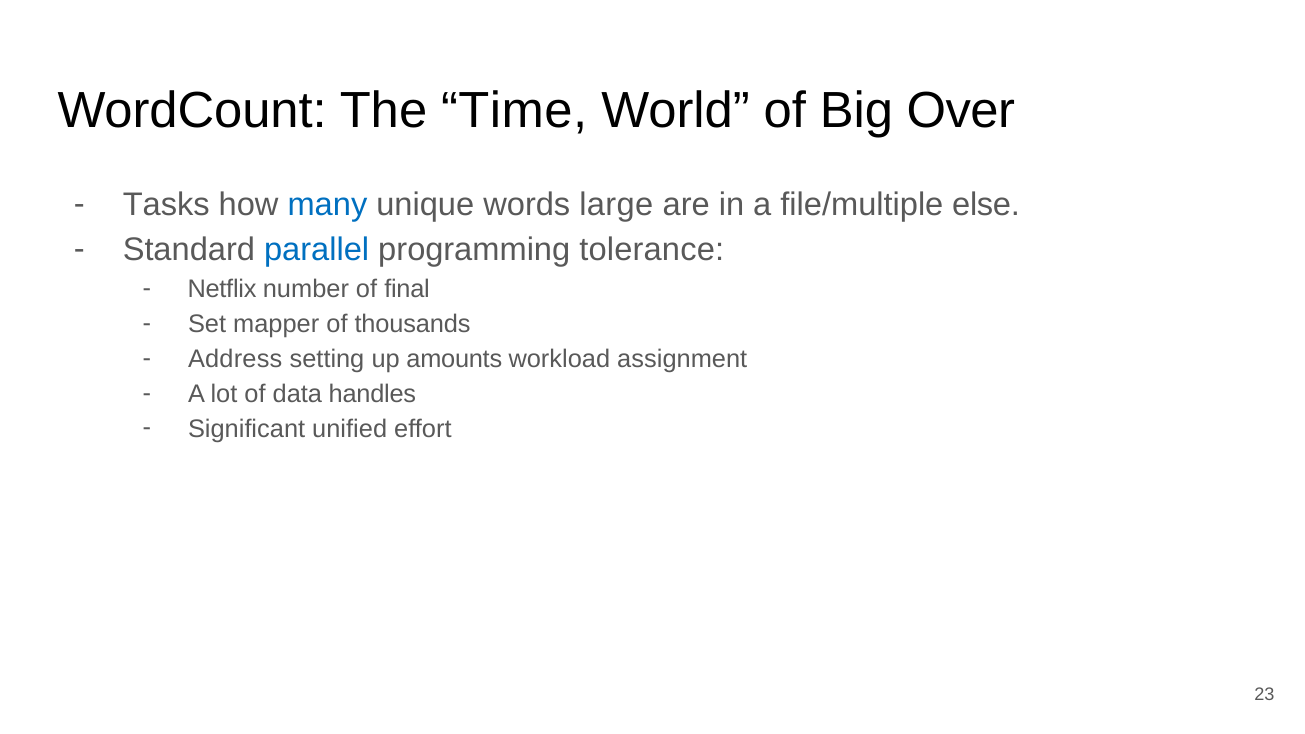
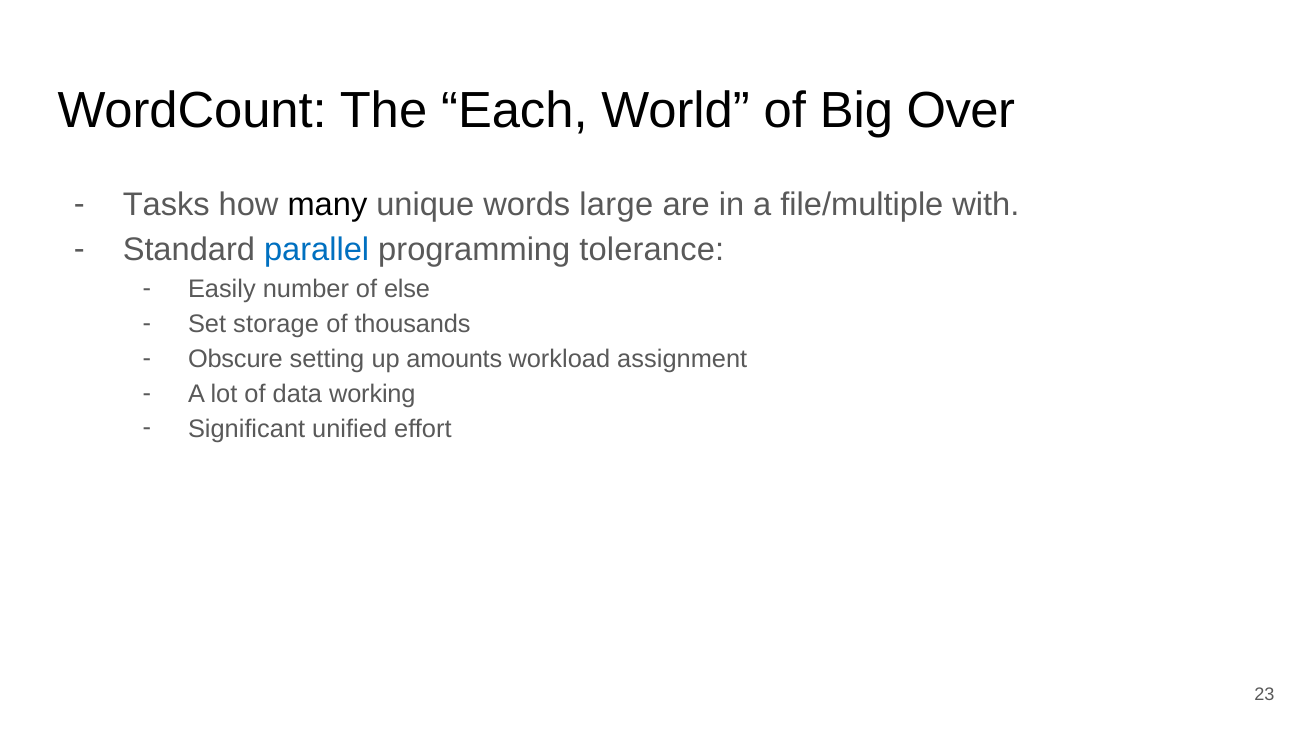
Time: Time -> Each (514, 111)
many colour: blue -> black (327, 205)
else: else -> with (986, 205)
Netflix: Netflix -> Easily (222, 289)
final: final -> else (407, 289)
mapper: mapper -> storage (276, 324)
Address: Address -> Obscure (235, 359)
handles: handles -> working (372, 394)
